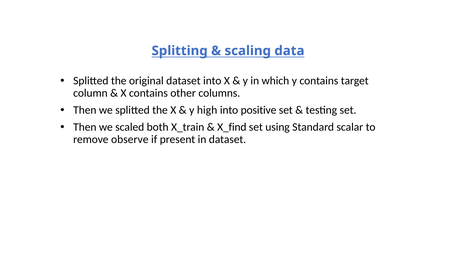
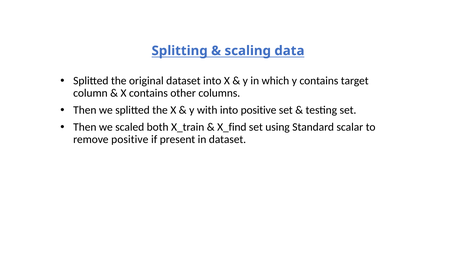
high: high -> with (207, 110)
remove observe: observe -> positive (130, 140)
